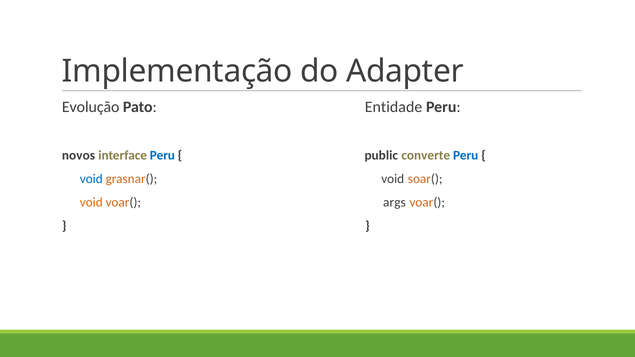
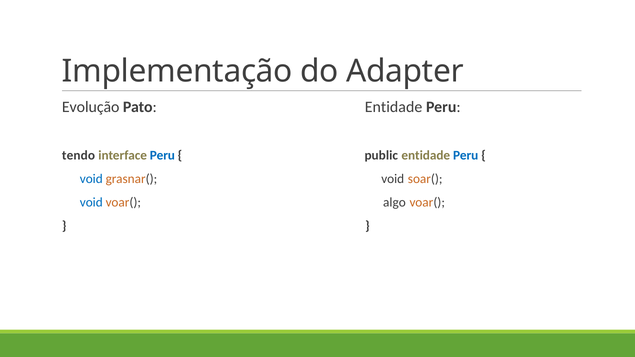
novos: novos -> tendo (78, 156)
public converte: converte -> entidade (426, 156)
void colour: orange -> blue (91, 203)
args: args -> algo (394, 203)
